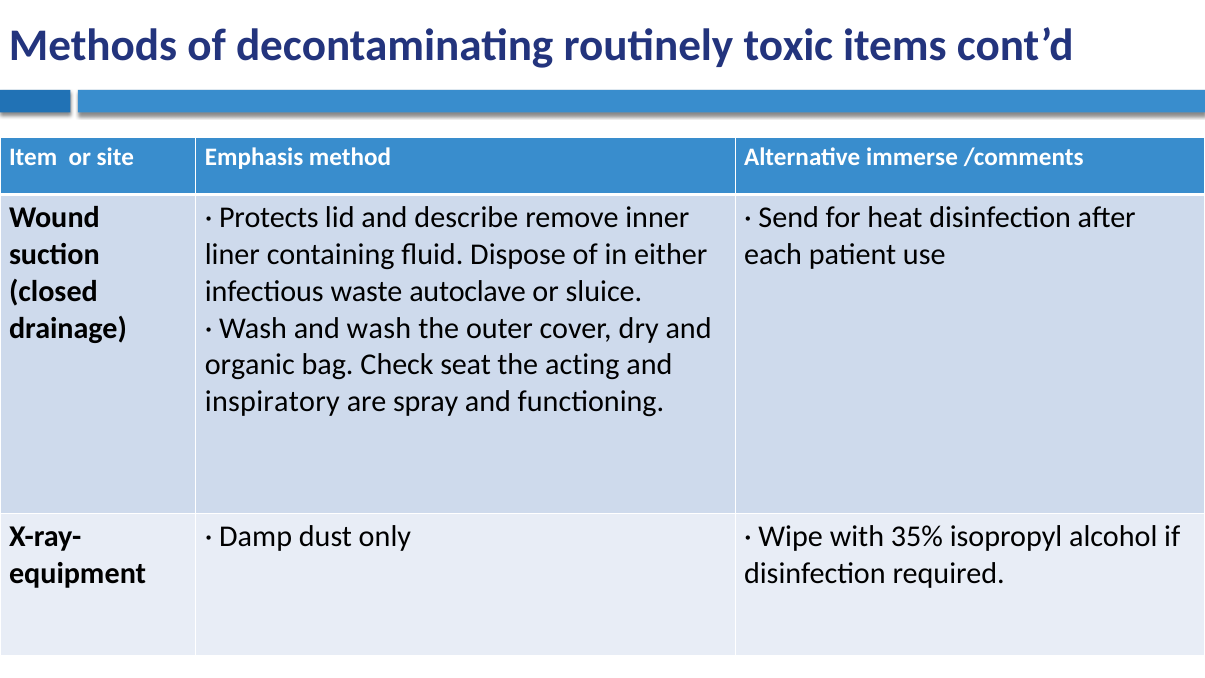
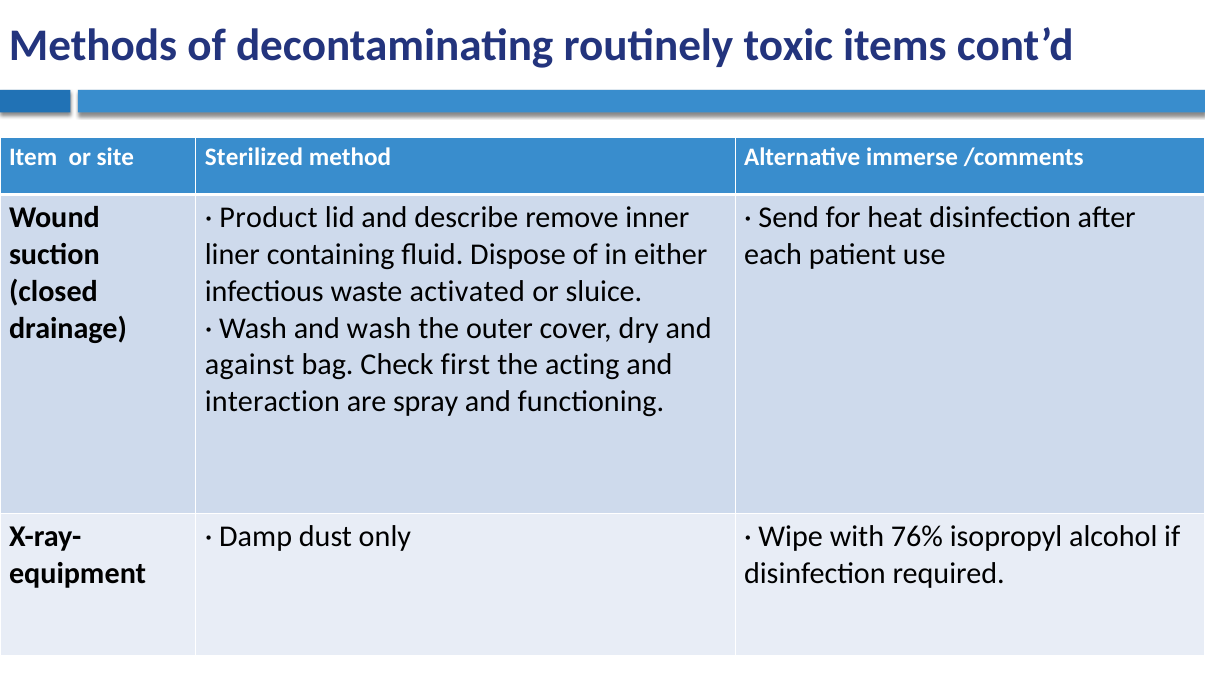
Emphasis: Emphasis -> Sterilized (254, 158)
Protects: Protects -> Product (269, 218)
autoclave: autoclave -> activated (467, 291)
organic: organic -> against (250, 365)
seat: seat -> first (465, 365)
inspiratory: inspiratory -> interaction (272, 402)
35%: 35% -> 76% (917, 536)
